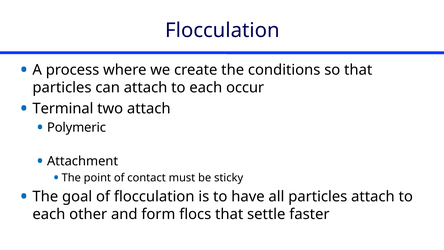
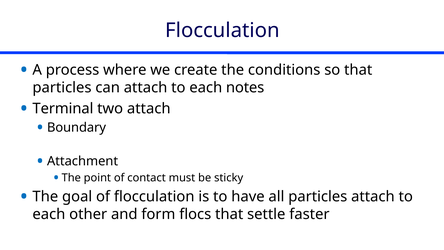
occur: occur -> notes (245, 88)
Polymeric: Polymeric -> Boundary (77, 127)
